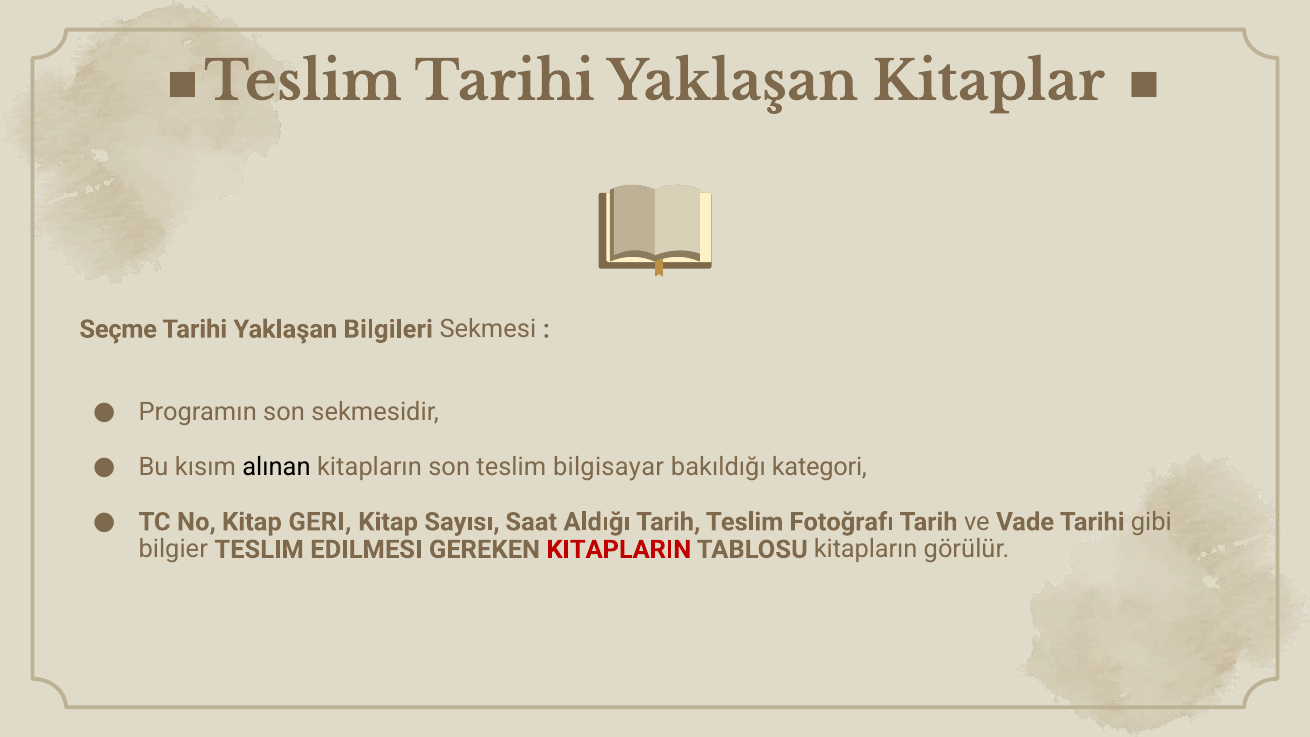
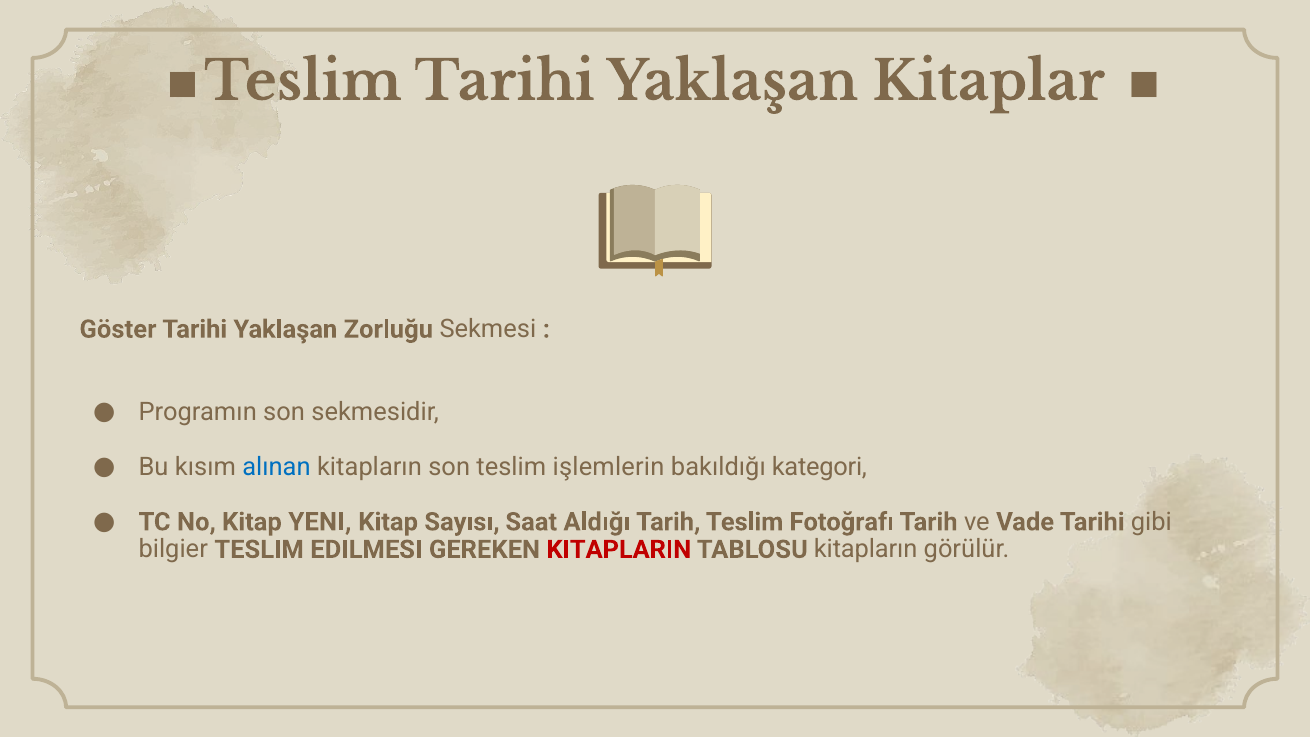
Seçme: Seçme -> Göster (118, 329)
Bilgileri: Bilgileri -> Zorluğu (388, 329)
alınan colour: black -> blue (276, 467)
bilgisayar: bilgisayar -> işlemlerin (609, 467)
GERI: GERI -> YENI (320, 522)
